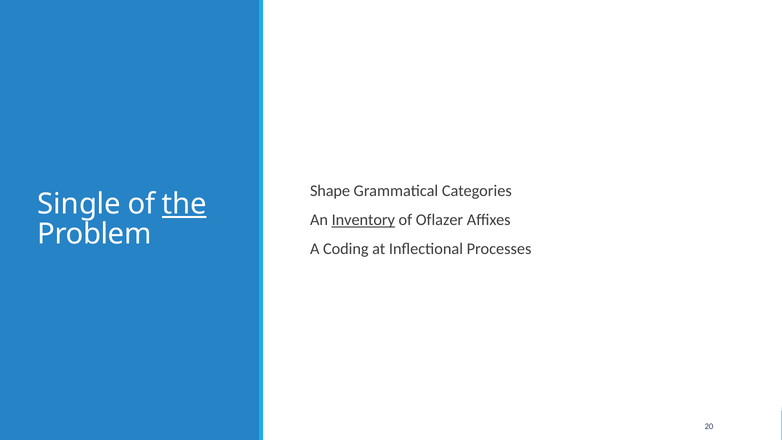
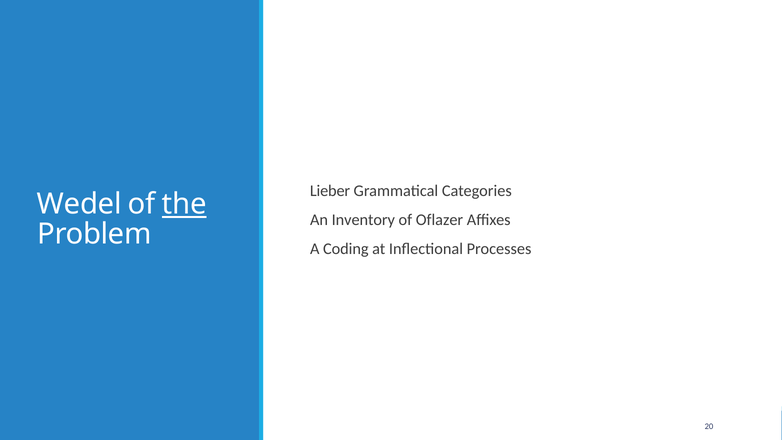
Shape: Shape -> Lieber (330, 191)
Single: Single -> Wedel (79, 204)
Inventory underline: present -> none (363, 220)
